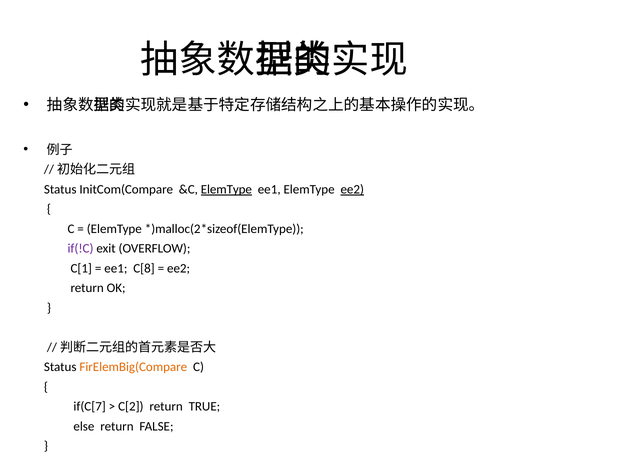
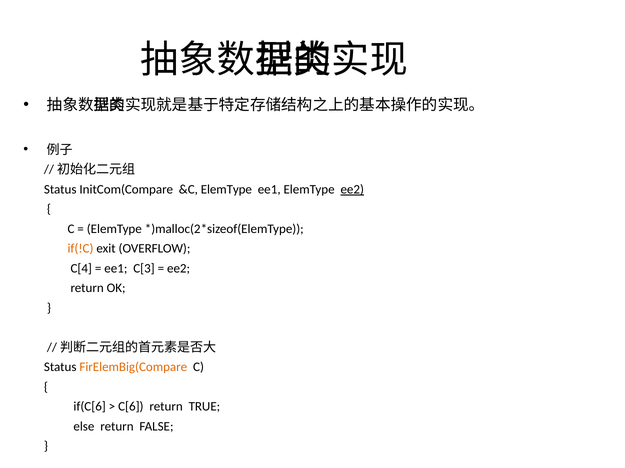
ElemType underline: present -> none (226, 190)
if(!C colour: purple -> orange (81, 249)
C[1: C[1 -> C[4 (81, 269)
C[8: C[8 -> C[3 (144, 269)
if(C[7: if(C[7 -> if(C[6 (90, 407)
C[2: C[2 -> C[6 (131, 407)
